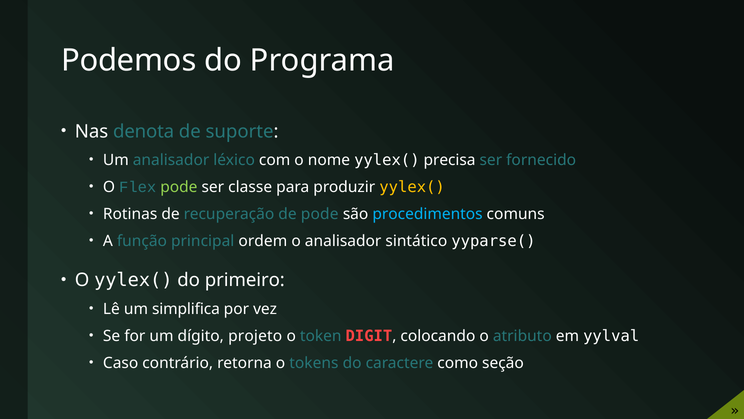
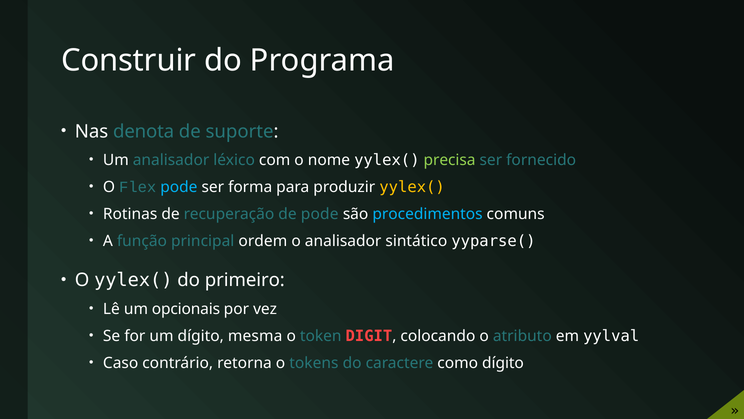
Podemos: Podemos -> Construir (129, 60)
precisa colour: white -> light green (450, 160)
pode colour: light green -> light blue (179, 187)
classe: classe -> forma (250, 187)
simplifica: simplifica -> opcionais (186, 309)
projeto: projeto -> mesma (255, 336)
como seção: seção -> dígito (503, 363)
